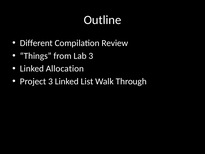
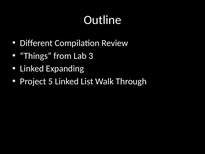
Allocation: Allocation -> Expanding (65, 69)
Project 3: 3 -> 5 (50, 81)
